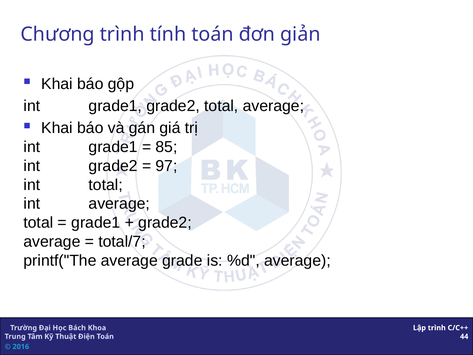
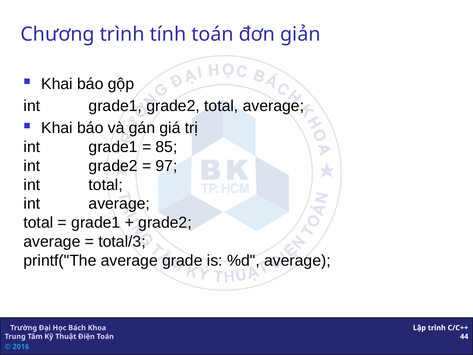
total/7: total/7 -> total/3 (122, 241)
